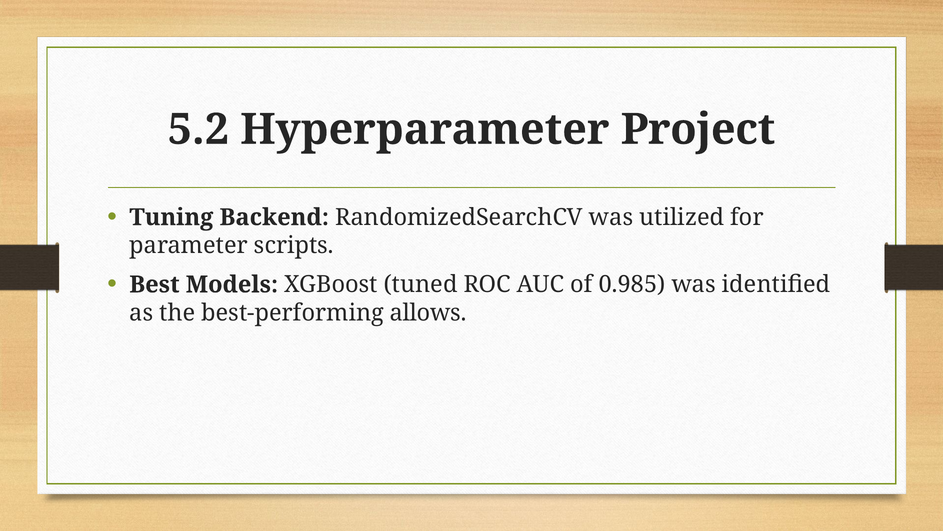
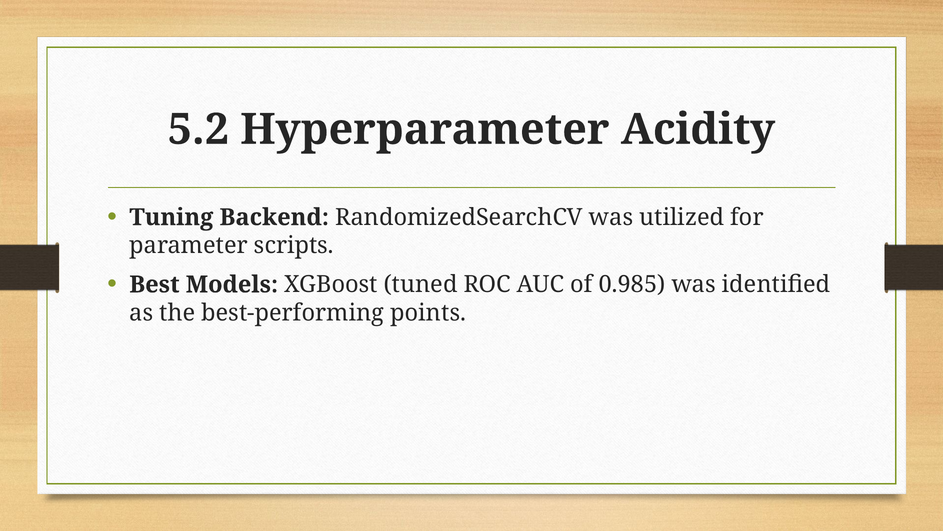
Project: Project -> Acidity (698, 129)
allows: allows -> points (428, 313)
